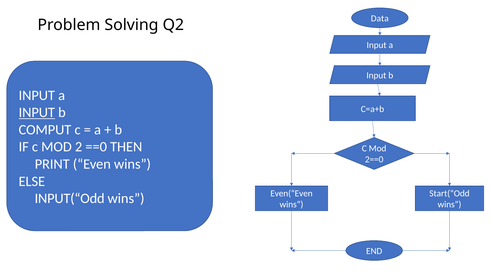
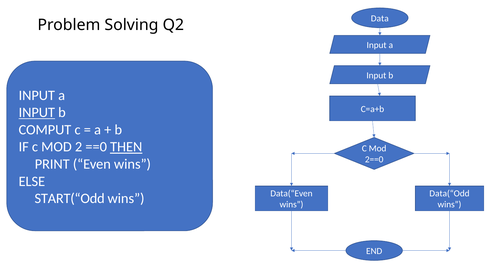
THEN underline: none -> present (126, 147)
Even(“Even: Even(“Even -> Data(“Even (291, 194)
Start(“Odd: Start(“Odd -> Data(“Odd (449, 194)
INPUT(“Odd: INPUT(“Odd -> START(“Odd (70, 199)
